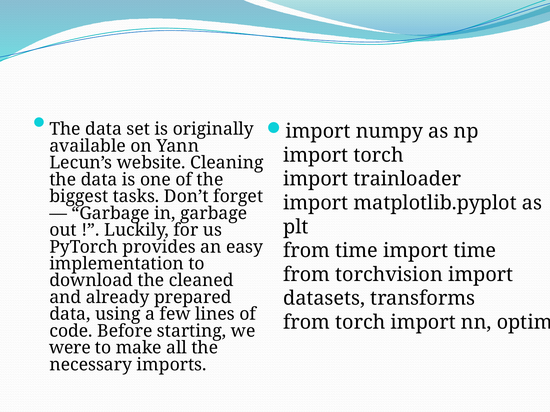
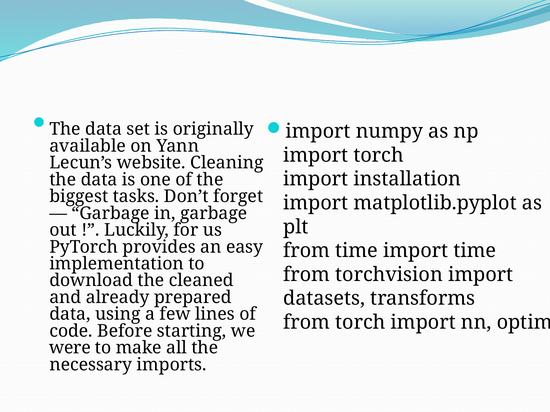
trainloader: trainloader -> installation (407, 179)
